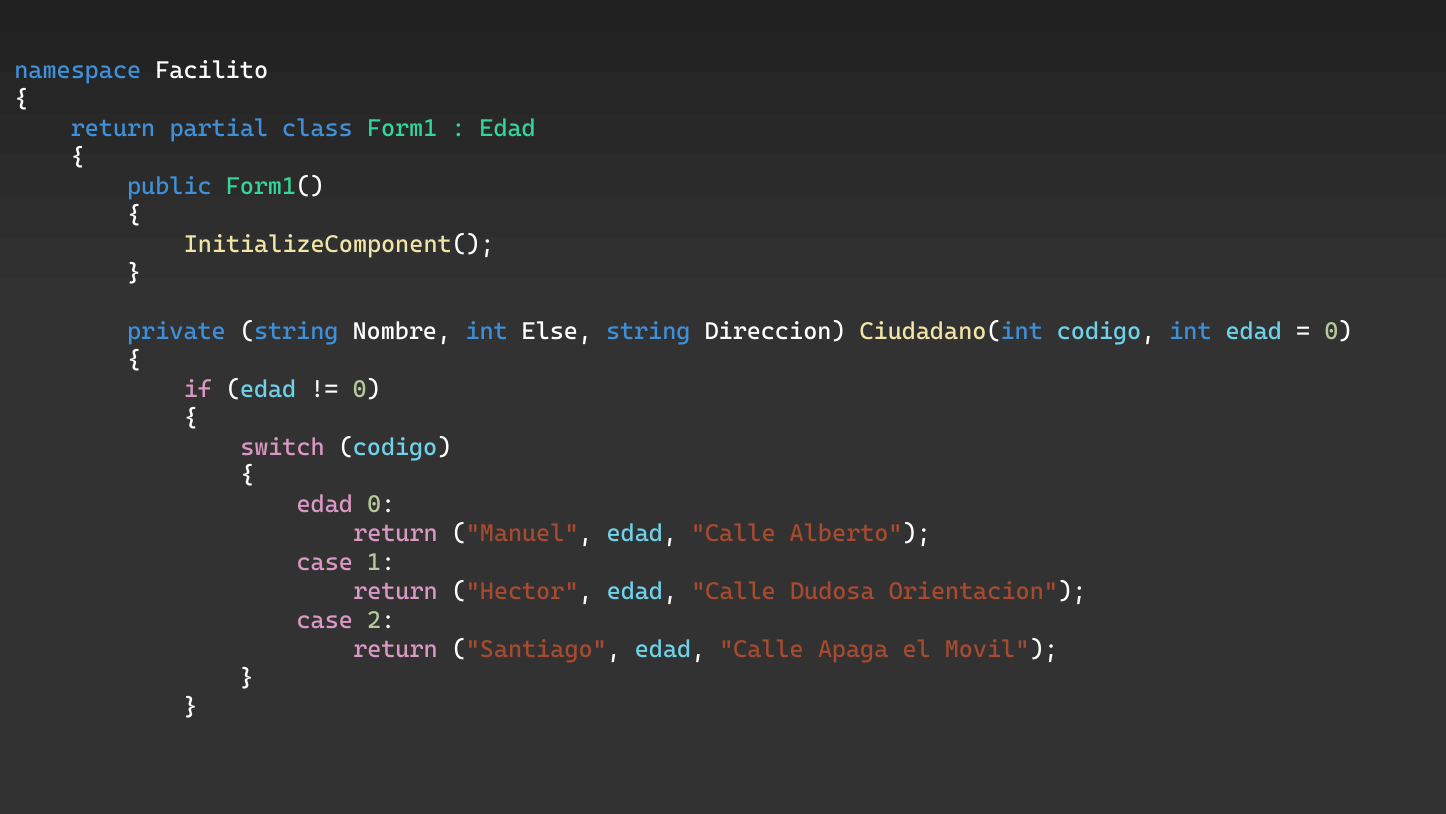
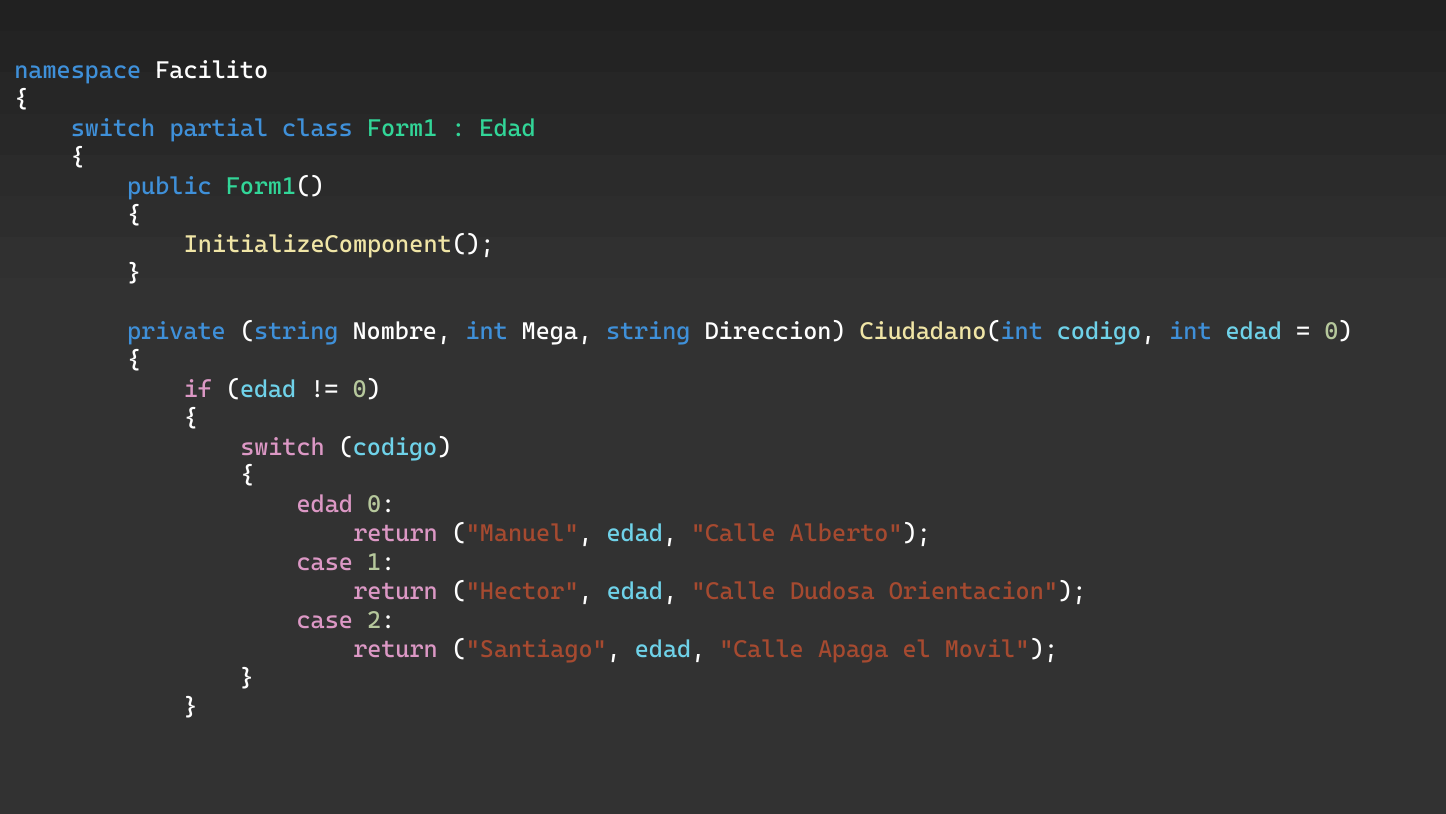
return: return -> switch (113, 129)
Else: Else -> Mega (557, 331)
